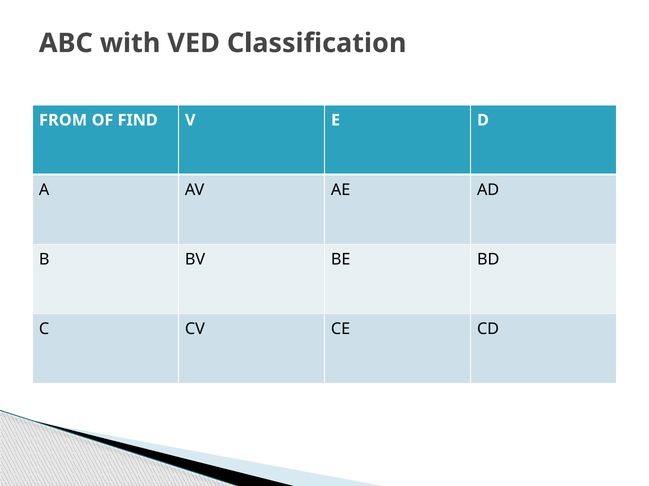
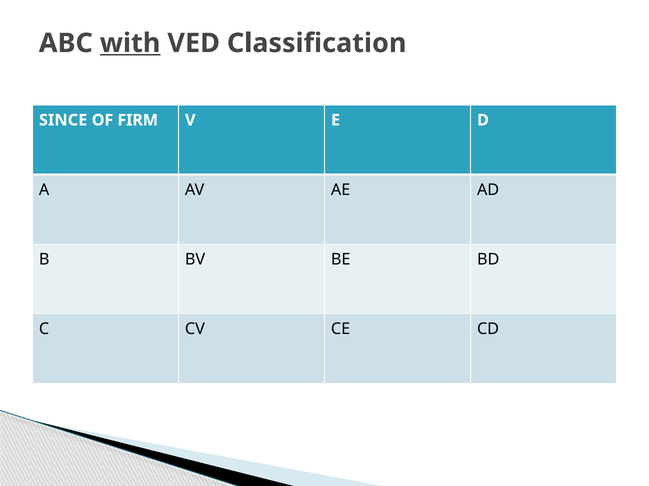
with underline: none -> present (130, 43)
FROM: FROM -> SINCE (63, 120)
FIND: FIND -> FIRM (138, 120)
